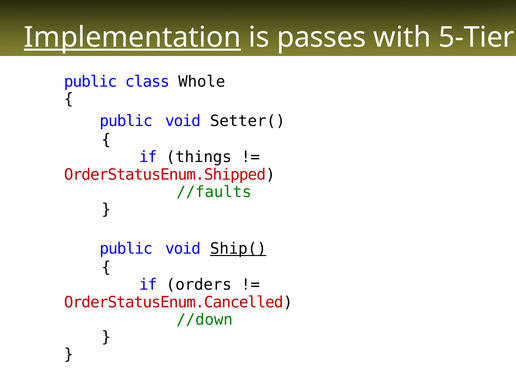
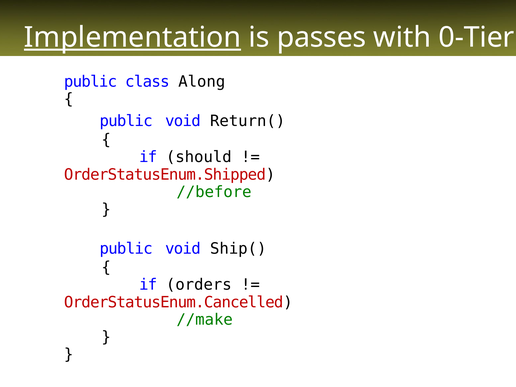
5-Tier: 5-Tier -> 0-Tier (476, 37)
Whole: Whole -> Along (202, 82)
Setter(: Setter( -> Return( (248, 121)
things: things -> should (199, 157)
//faults: //faults -> //before (214, 192)
Ship( underline: present -> none (238, 249)
//down: //down -> //make (205, 320)
